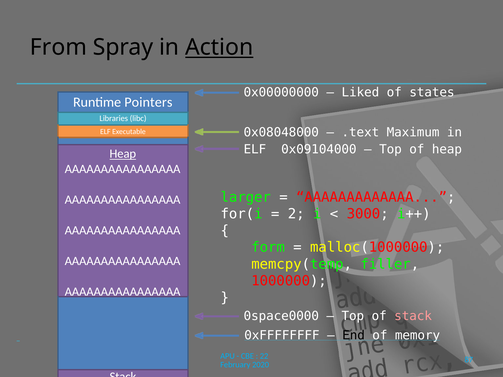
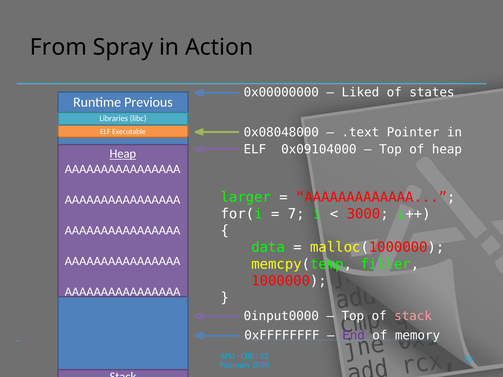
Action underline: present -> none (219, 47)
Pointers: Pointers -> Previous (149, 102)
Maximum: Maximum -> Pointer (413, 132)
2: 2 -> 7 (296, 214)
form: form -> data (268, 248)
0space0000: 0space0000 -> 0input0000 (281, 316)
End colour: black -> purple (354, 336)
